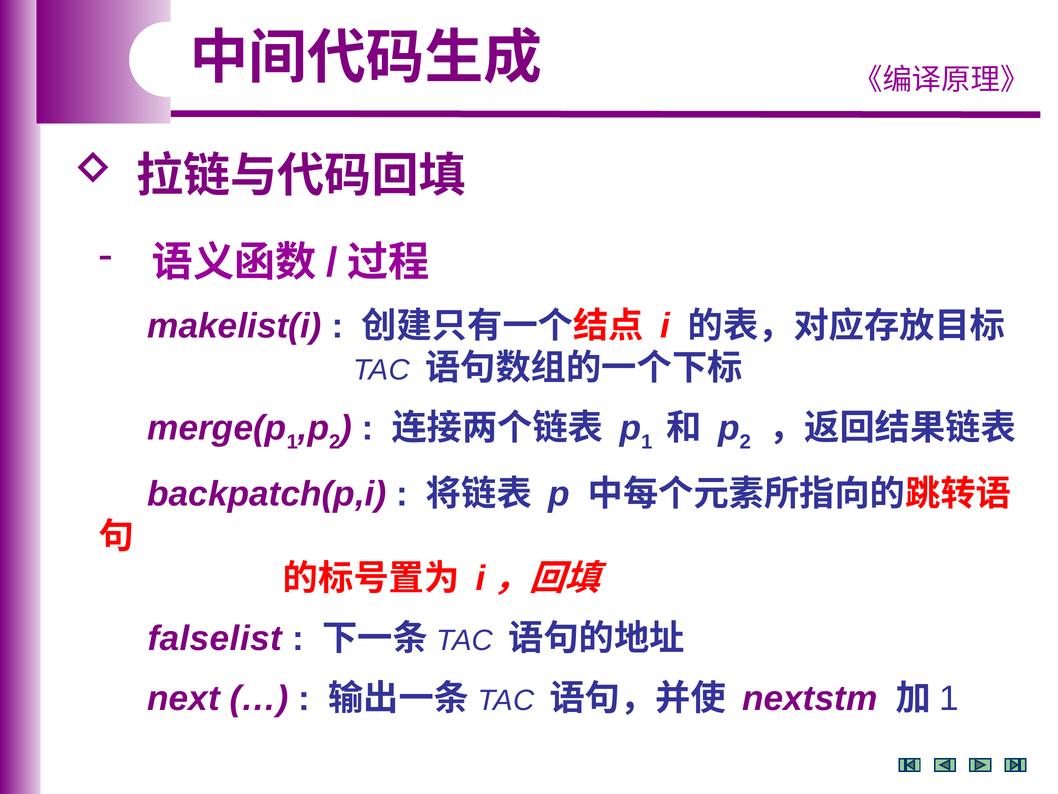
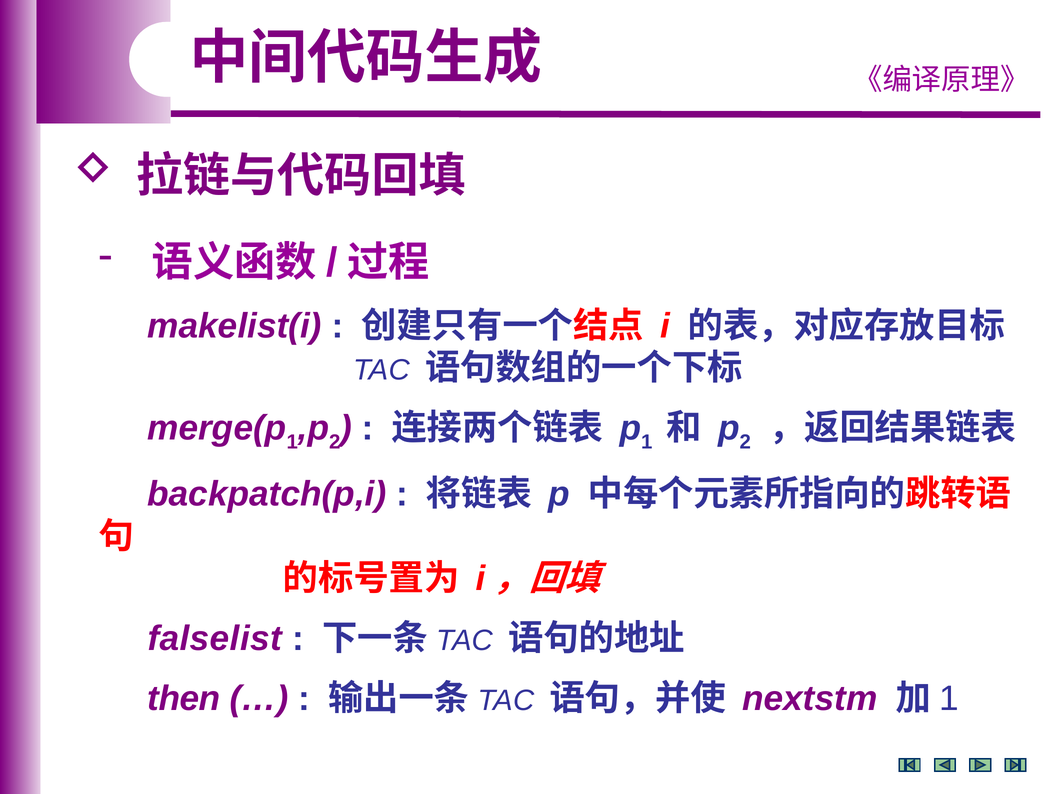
next: next -> then (184, 698)
